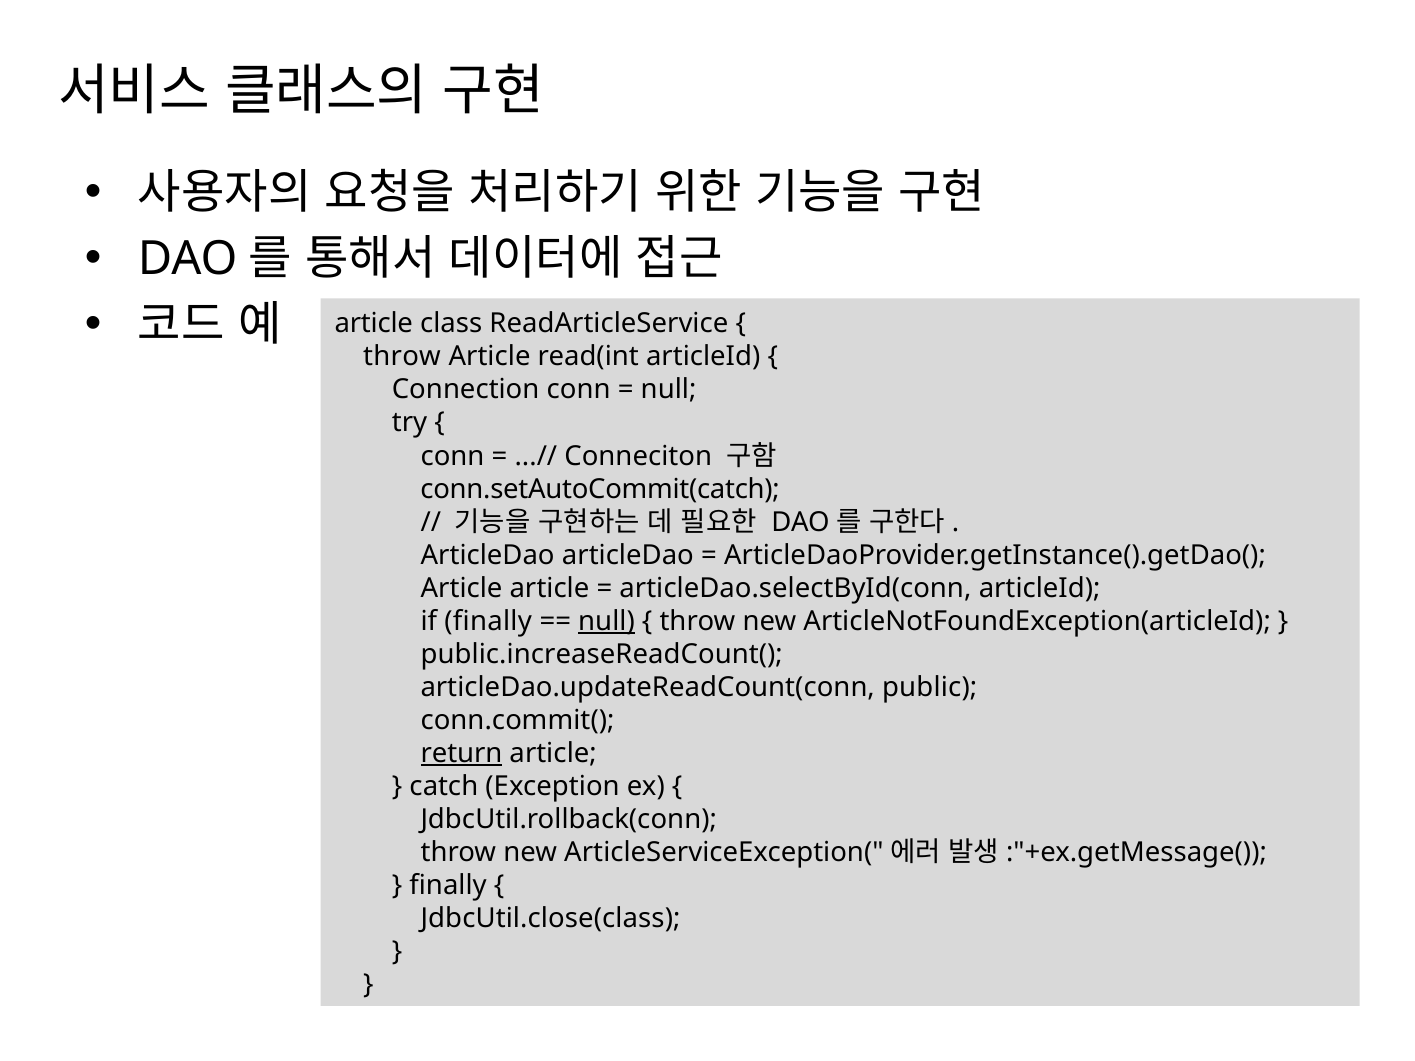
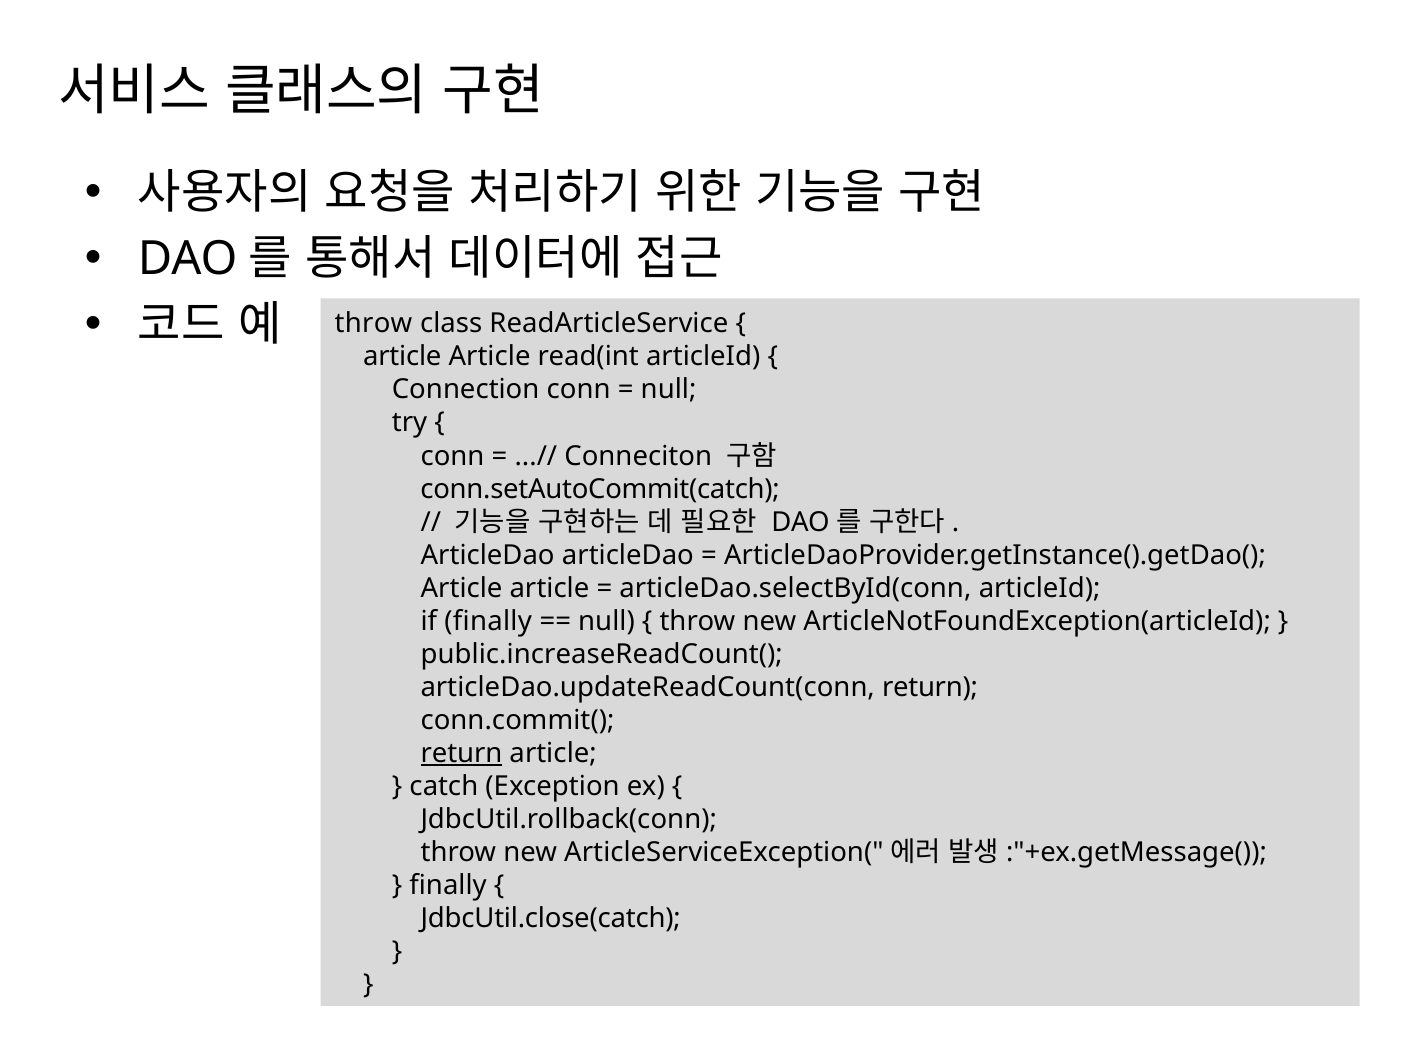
article: article -> throw (374, 324)
throw: throw -> article (402, 357)
null underline: present -> none (606, 621)
articleDao.updateReadCount(conn public: public -> return (930, 687)
JdbcUtil.close(class: JdbcUtil.close(class -> JdbcUtil.close(catch (551, 919)
